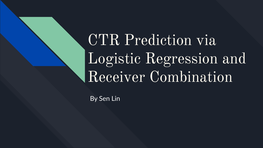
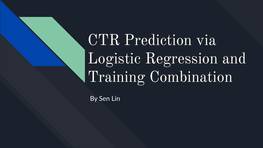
Receiver: Receiver -> Training (116, 77)
